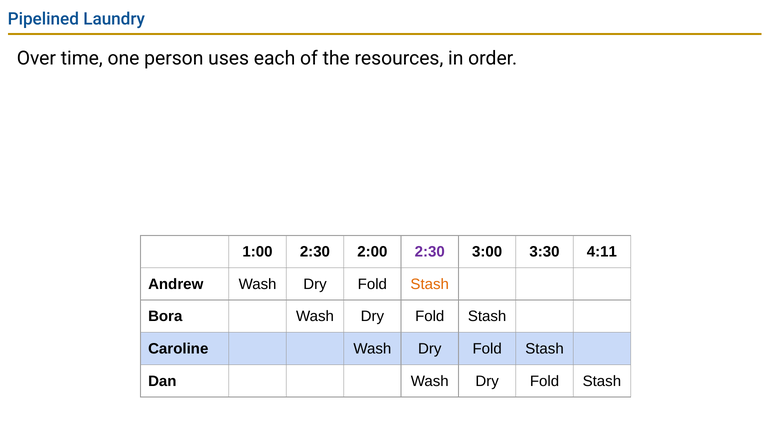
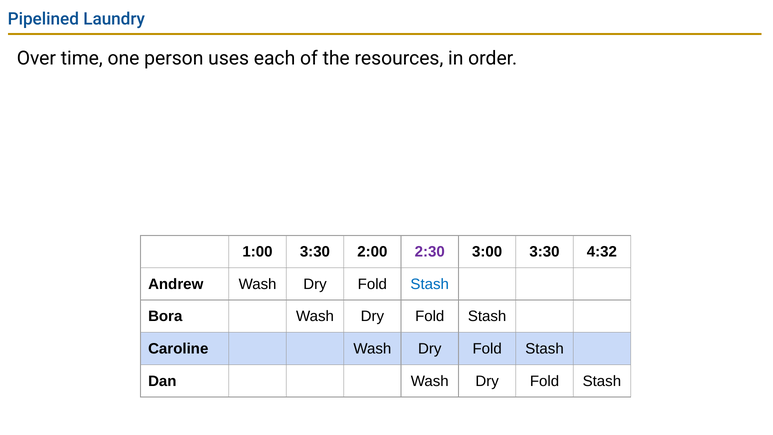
1:00 2:30: 2:30 -> 3:30 (315, 252)
4:11: 4:11 -> 4:32 (602, 252)
Stash colour: orange -> blue (430, 284)
